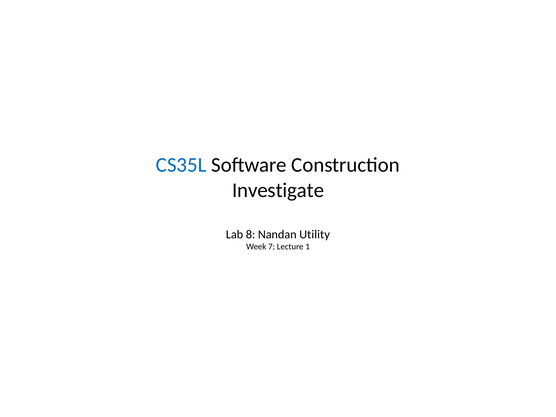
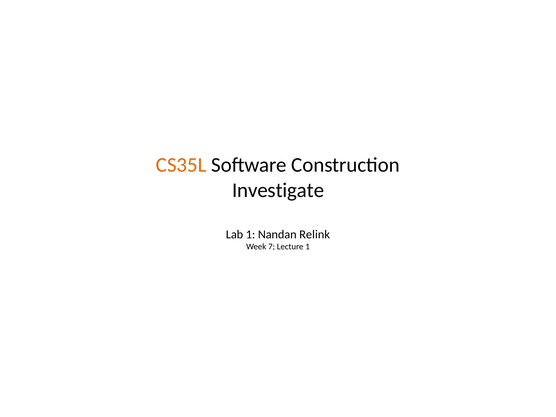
CS35L colour: blue -> orange (181, 165)
Lab 8: 8 -> 1 (251, 234)
Utility: Utility -> Relink (315, 234)
